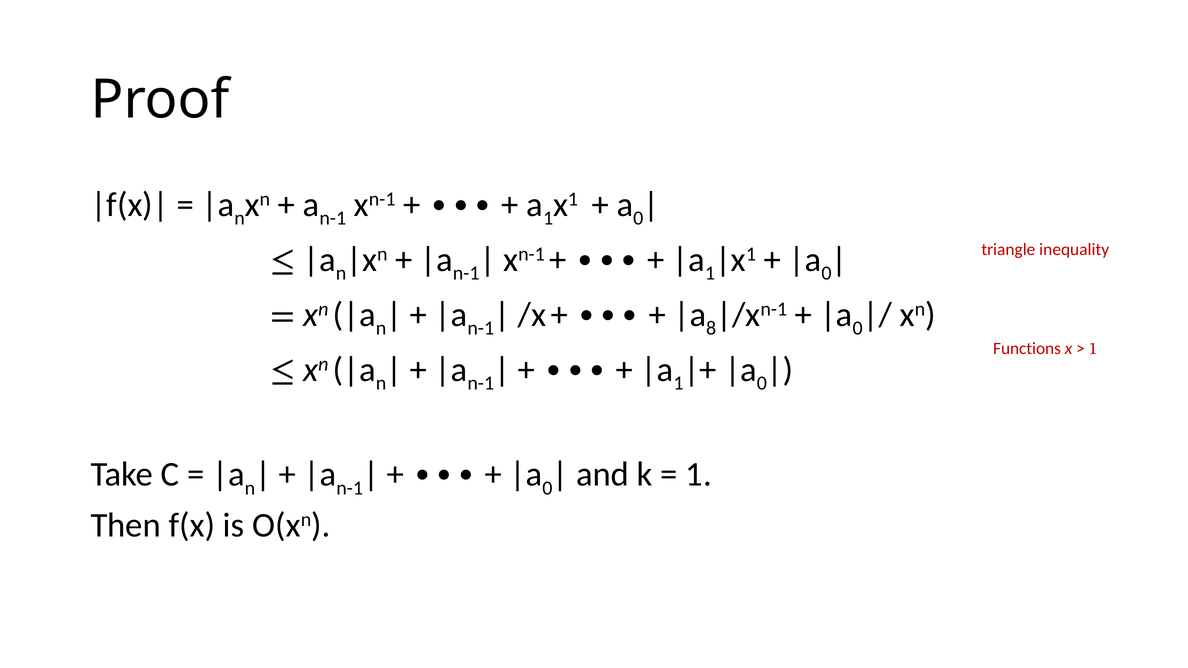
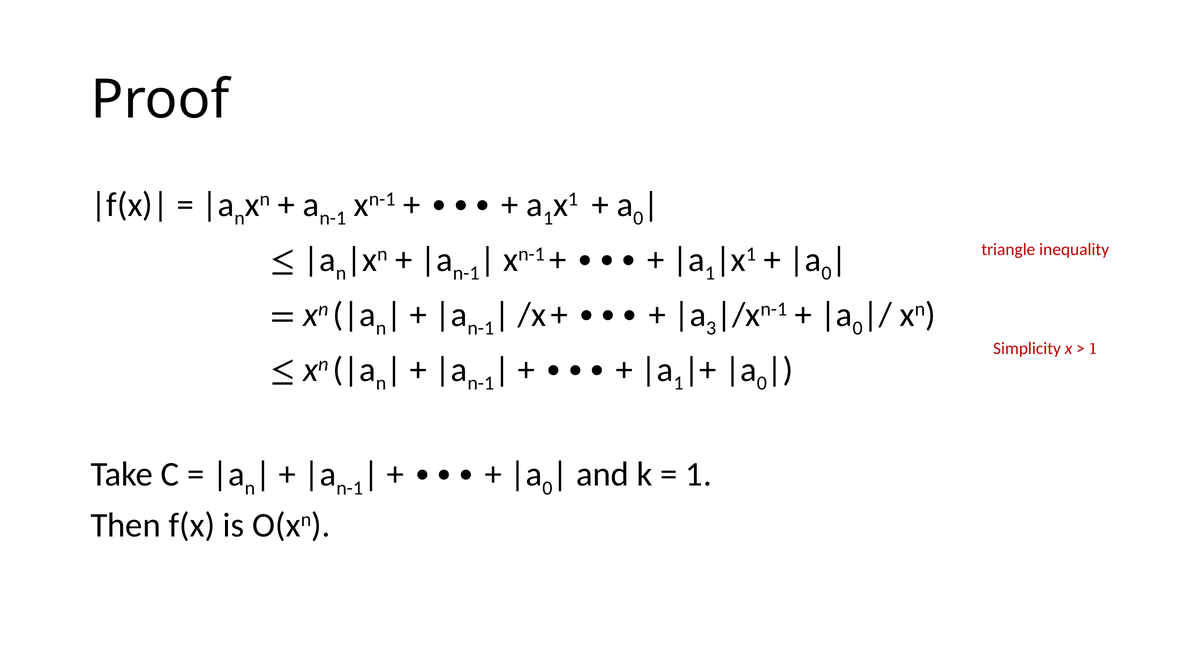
8: 8 -> 3 (711, 328)
Functions: Functions -> Simplicity (1027, 349)
